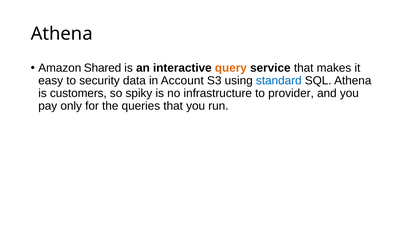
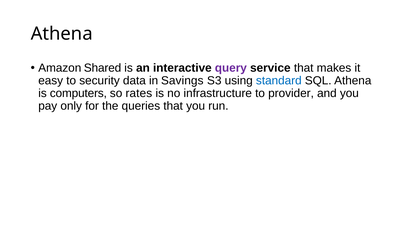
query colour: orange -> purple (231, 68)
Account: Account -> Savings (182, 81)
customers: customers -> computers (78, 94)
spiky: spiky -> rates (139, 94)
